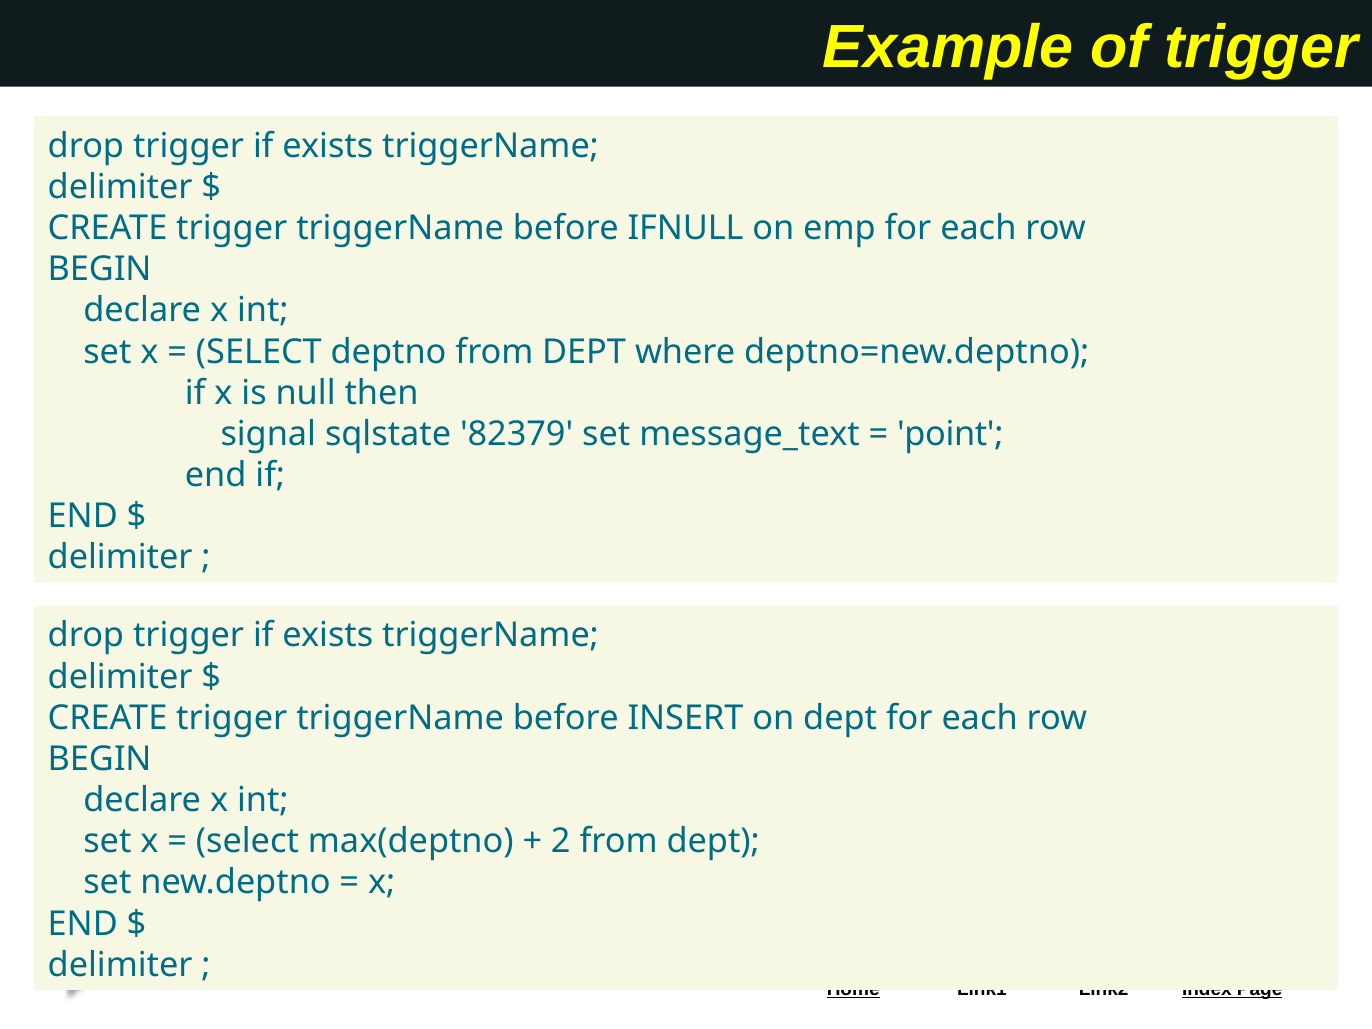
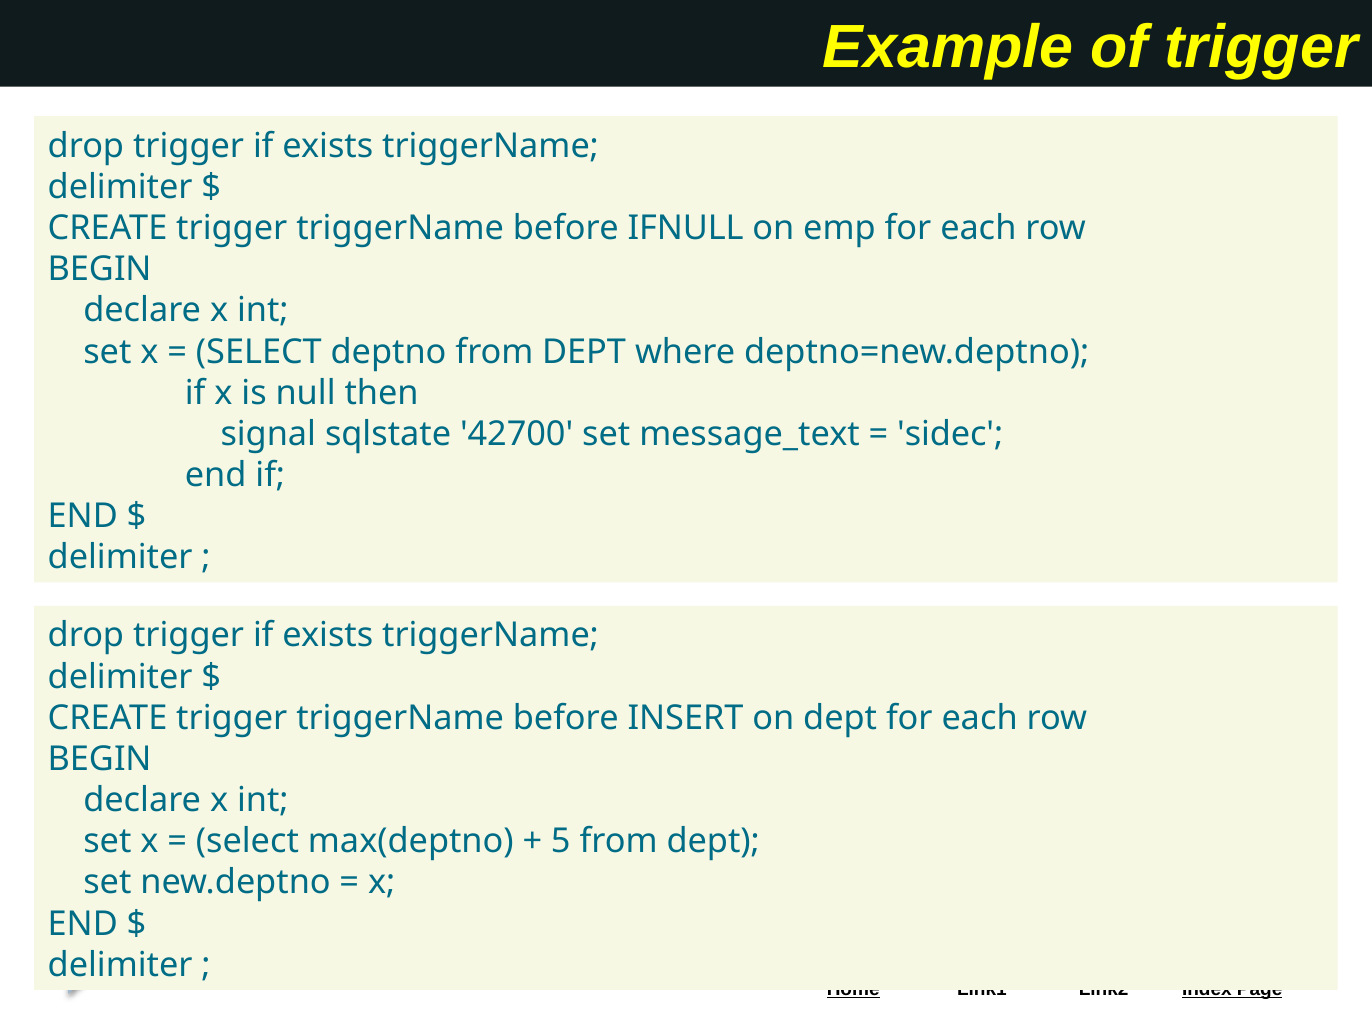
82379: 82379 -> 42700 (517, 434)
point: point -> sidec (950, 434)
2: 2 -> 5 (561, 841)
